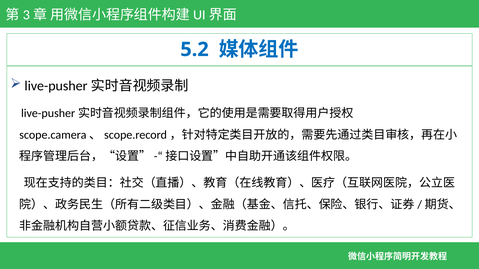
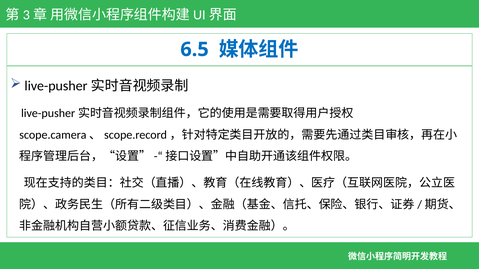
5.2: 5.2 -> 6.5 (195, 50)
